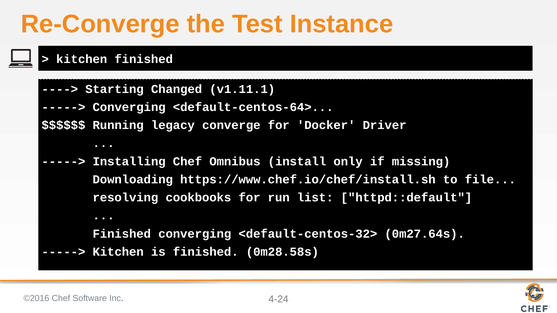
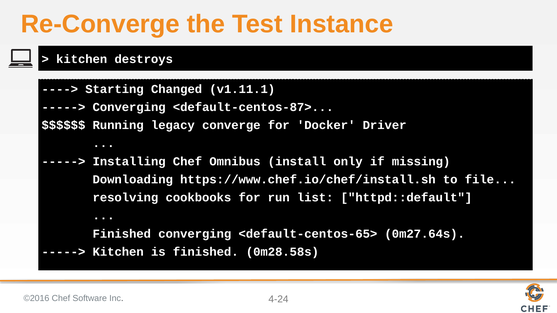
kitchen finished: finished -> destroys (144, 59)
<default-centos-64>: <default-centos-64> -> <default-centos-87> (253, 107)
<default-centos-32>: <default-centos-32> -> <default-centos-65> (308, 234)
